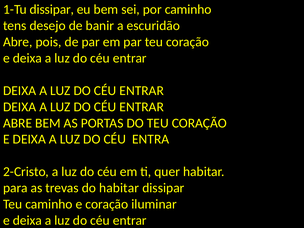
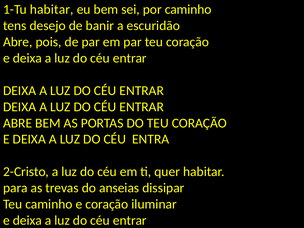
1-Tu dissipar: dissipar -> habitar (52, 10)
do habitar: habitar -> anseias (119, 188)
